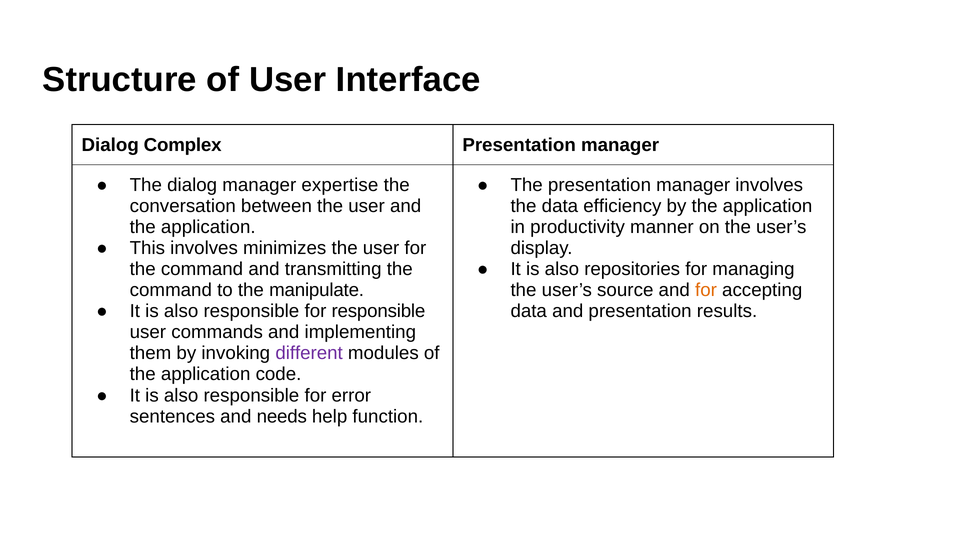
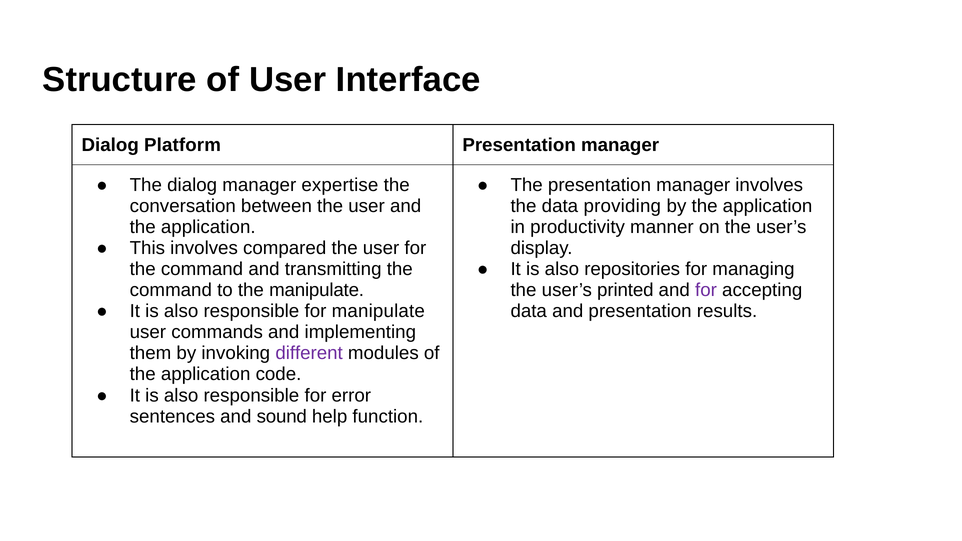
Complex: Complex -> Platform (182, 145)
efficiency: efficiency -> providing (622, 206)
minimizes: minimizes -> compared (285, 248)
source: source -> printed (625, 290)
for colour: orange -> purple (706, 290)
for responsible: responsible -> manipulate (378, 311)
needs: needs -> sound (282, 416)
